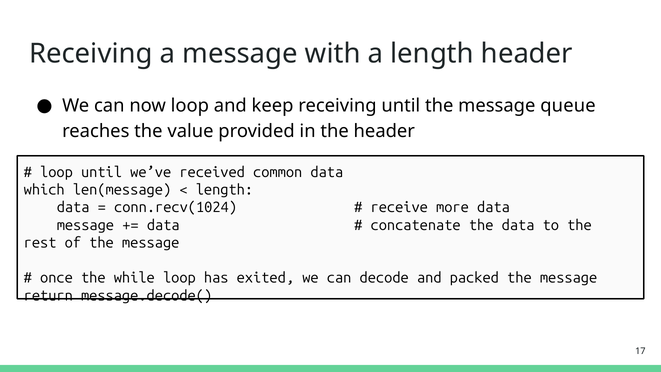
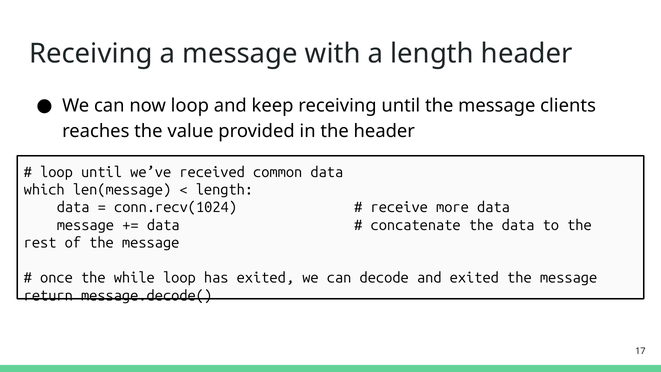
queue: queue -> clients (568, 106)
and packed: packed -> exited (474, 278)
